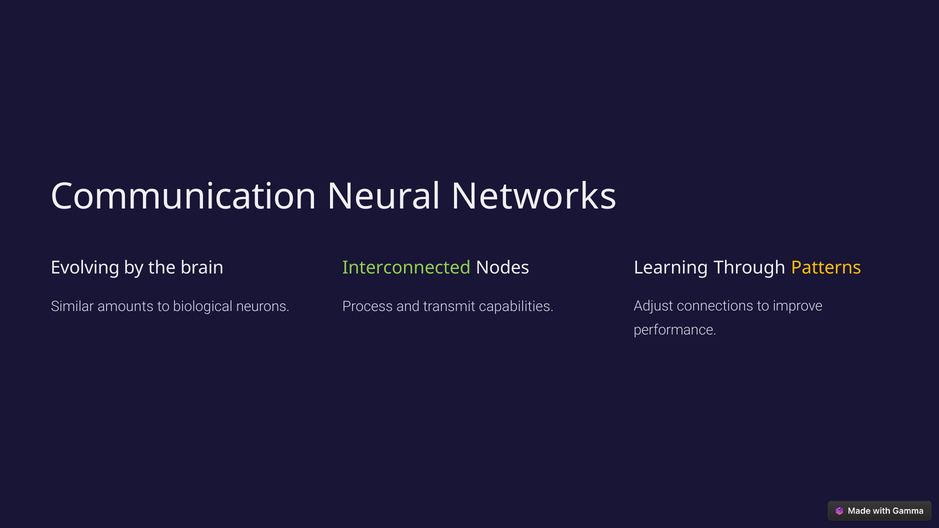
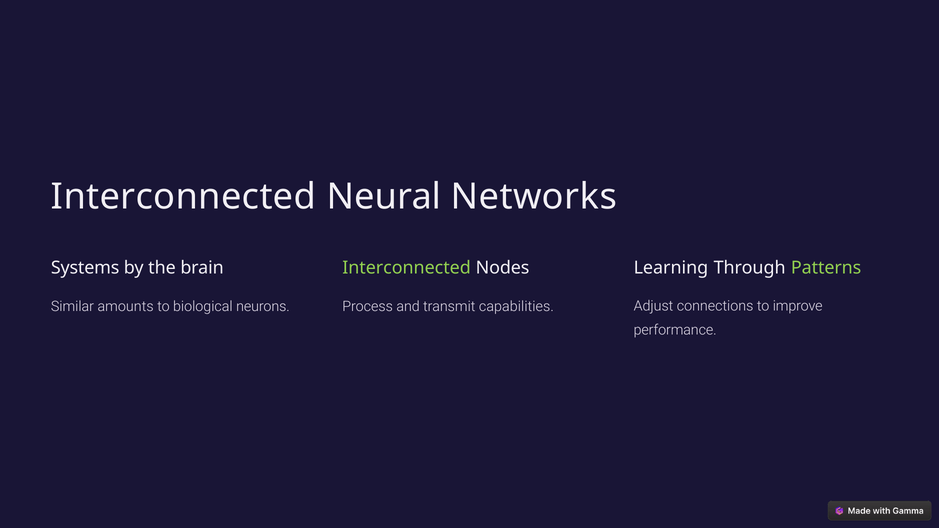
Communication: Communication -> Interconnected (183, 197)
Evolving: Evolving -> Systems (85, 268)
Patterns colour: yellow -> light green (826, 268)
